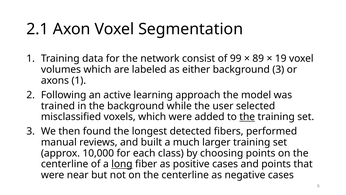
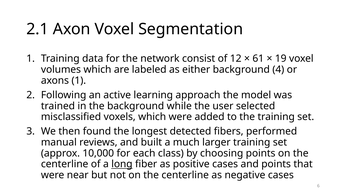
99: 99 -> 12 (236, 58)
89: 89 -> 61 (258, 58)
background 3: 3 -> 4 (278, 69)
the underline: present -> none (247, 117)
